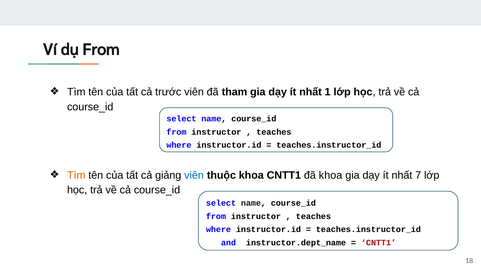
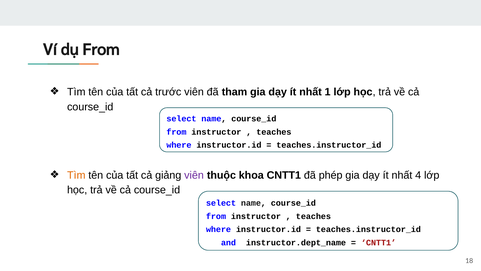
viên colour: blue -> purple (194, 175)
đã khoa: khoa -> phép (331, 175)
7: 7 -> 4 (418, 175)
